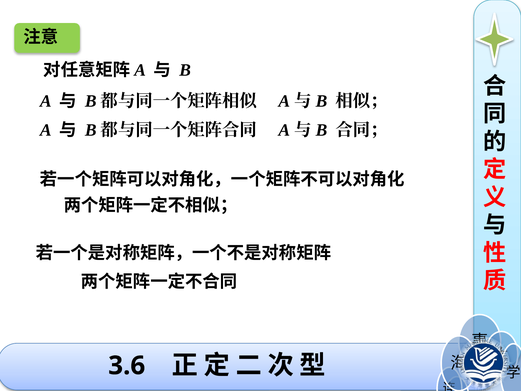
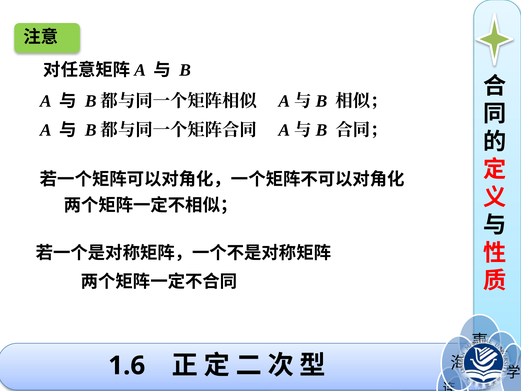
3.6: 3.6 -> 1.6 (127, 365)
